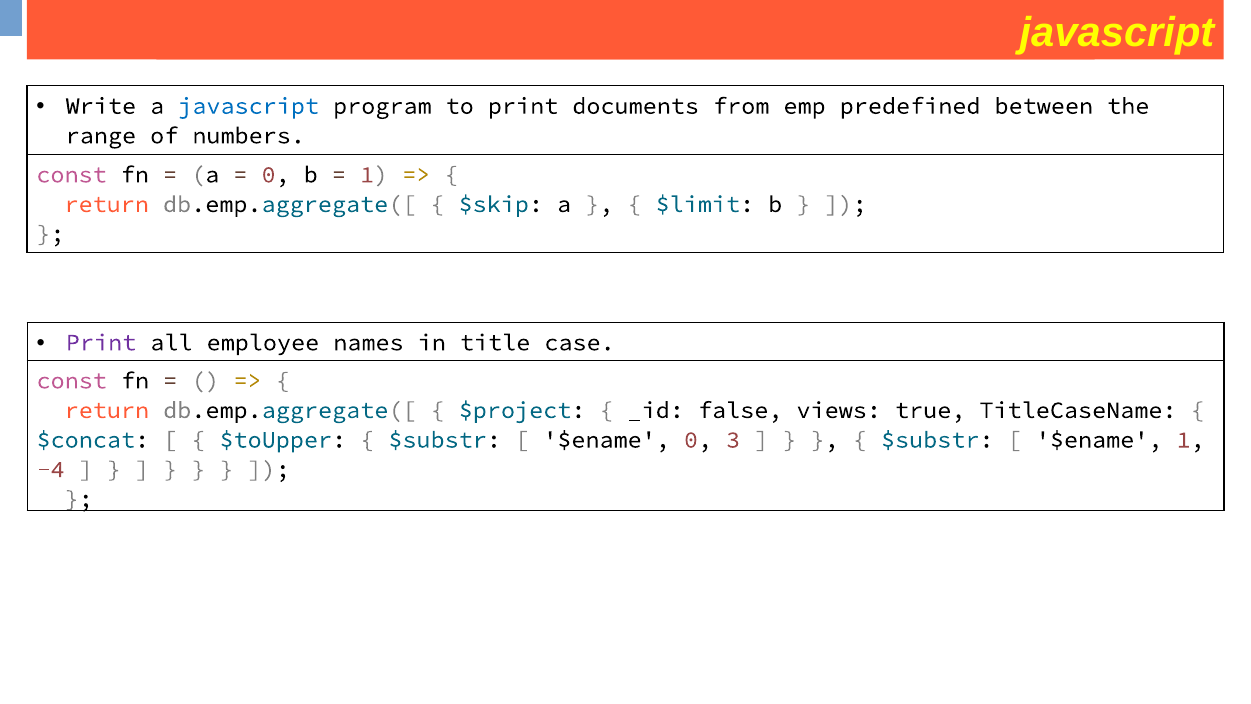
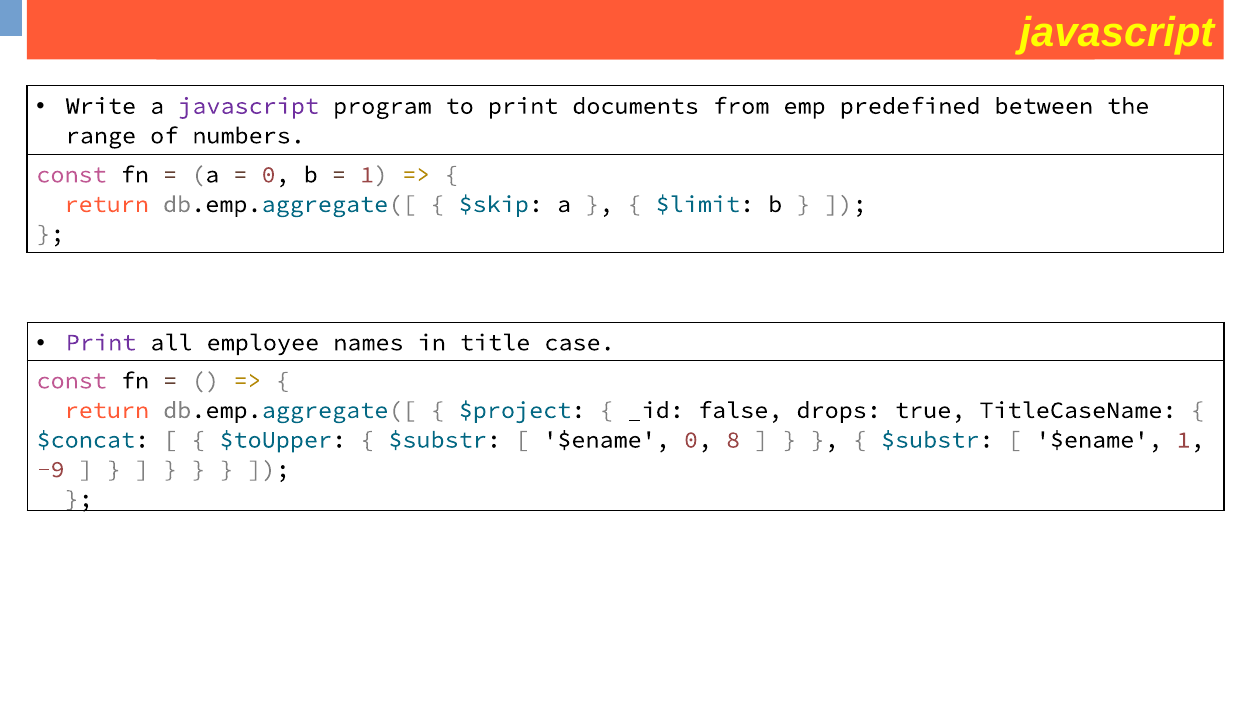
javascript colour: blue -> purple (249, 106)
views: views -> drops (839, 410)
3: 3 -> 8 (733, 440)
-4: -4 -> -9 (51, 469)
